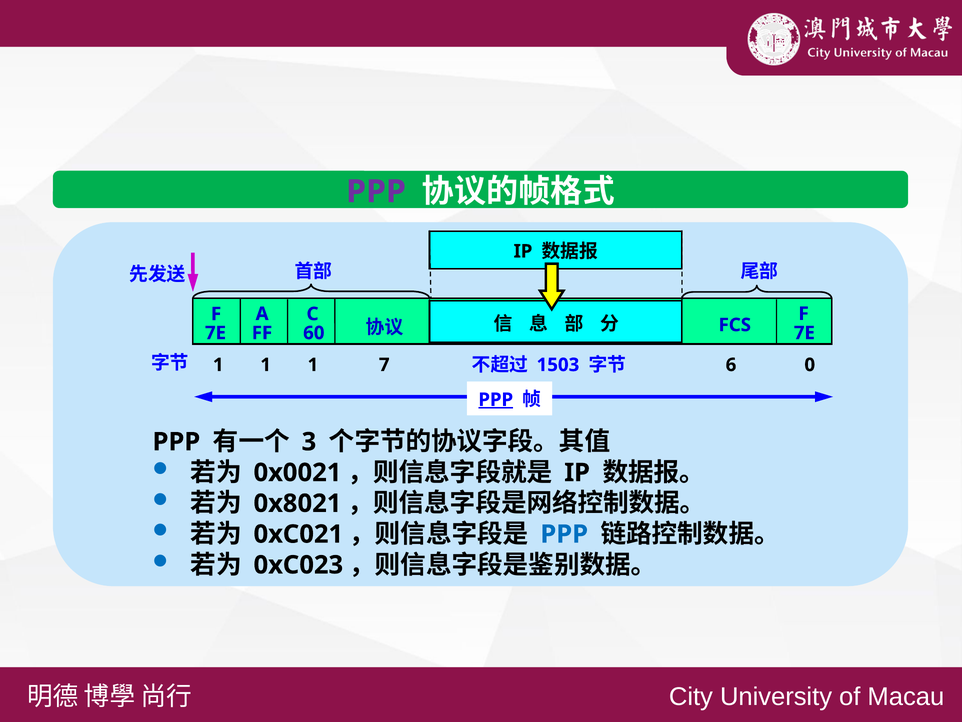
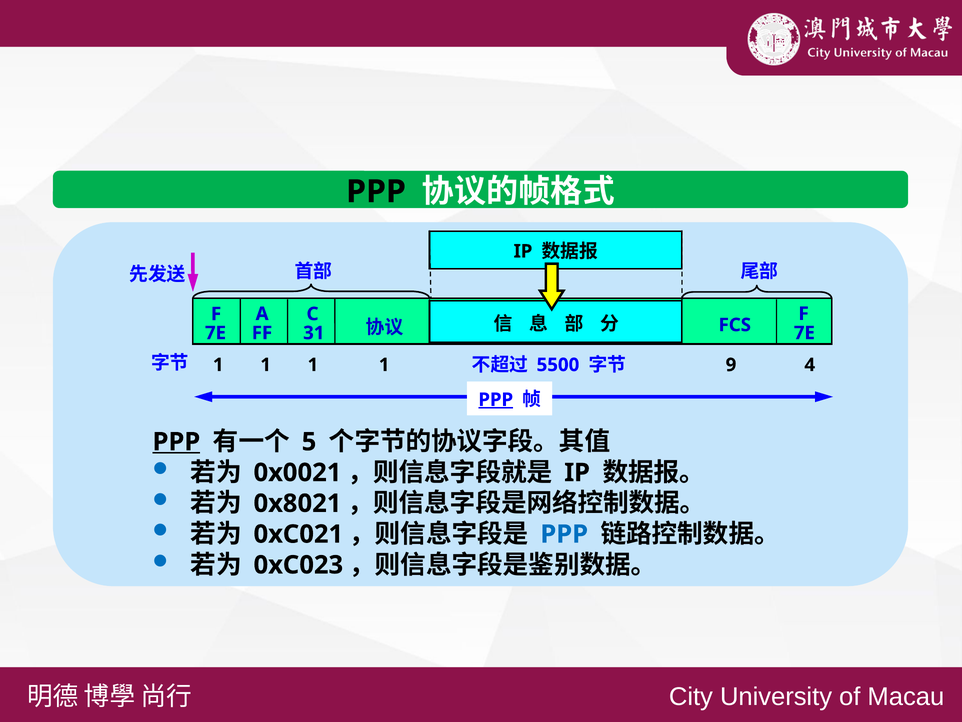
PPP colour: purple -> black (376, 191)
60: 60 -> 31 (314, 333)
6: 6 -> 9 (731, 365)
1503: 1503 -> 5500 (558, 365)
7: 7 -> 1 (384, 365)
0: 0 -> 4 (810, 365)
PPP underline: none -> present (176, 442)
3: 3 -> 5 (309, 442)
